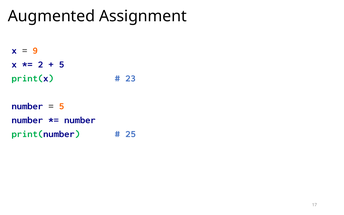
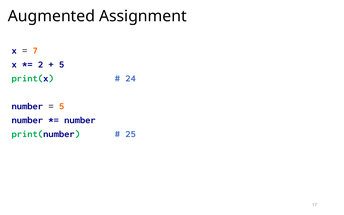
9: 9 -> 7 (35, 50)
23: 23 -> 24 (130, 78)
